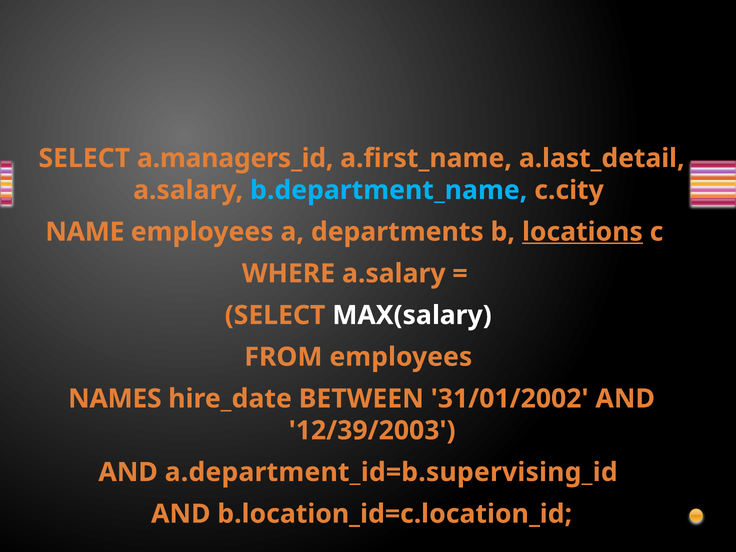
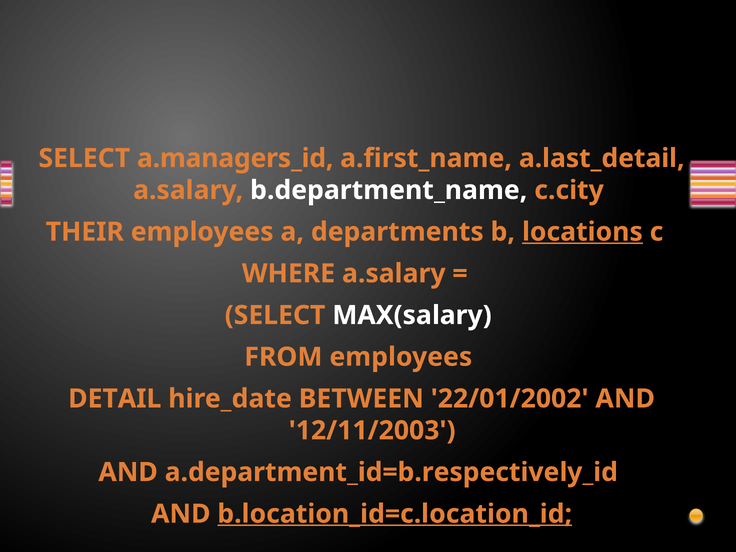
b.department_name colour: light blue -> white (389, 190)
NAME: NAME -> THEIR (85, 232)
NAMES: NAMES -> DETAIL (115, 399)
31/01/2002: 31/01/2002 -> 22/01/2002 (510, 399)
12/39/2003: 12/39/2003 -> 12/11/2003 (372, 431)
a.department_id=b.supervising_id: a.department_id=b.supervising_id -> a.department_id=b.respectively_id (391, 472)
b.location_id=c.location_id underline: none -> present (395, 514)
